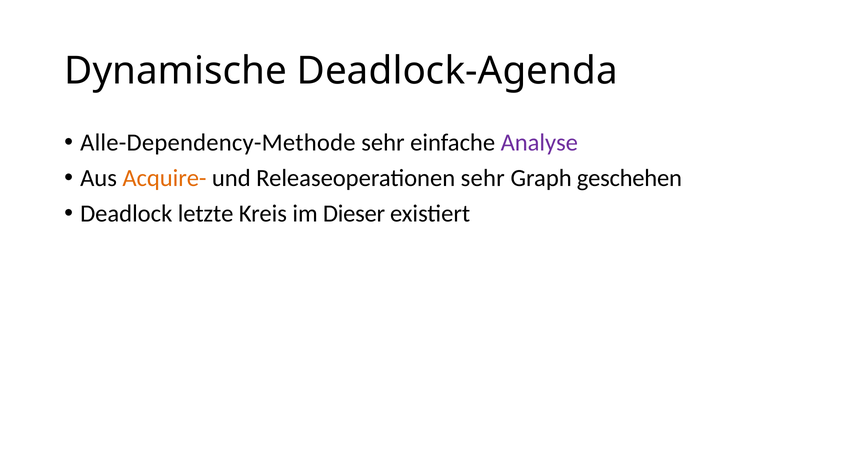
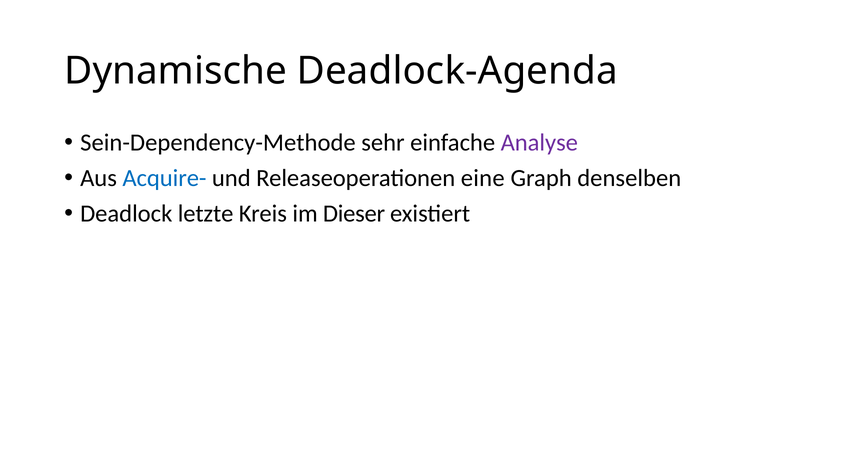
Alle-Dependency-Methode: Alle-Dependency-Methode -> Sein-Dependency-Methode (218, 143)
Acquire- colour: orange -> blue (164, 178)
Releaseoperationen sehr: sehr -> eine (483, 178)
geschehen: geschehen -> denselben (629, 178)
